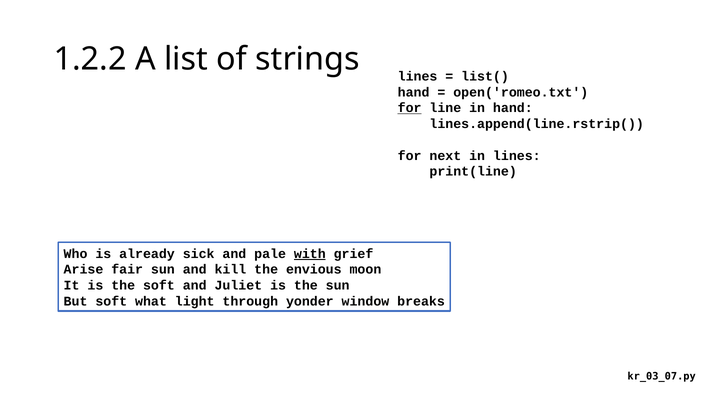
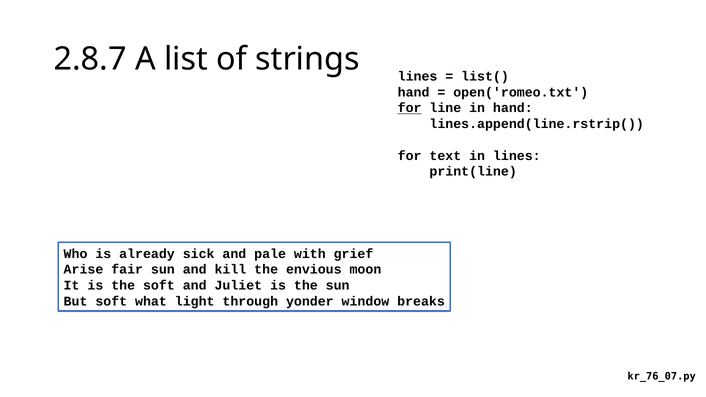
1.2.2: 1.2.2 -> 2.8.7 (90, 59)
next: next -> text (445, 156)
with underline: present -> none (310, 254)
kr_03_07.py: kr_03_07.py -> kr_76_07.py (662, 377)
